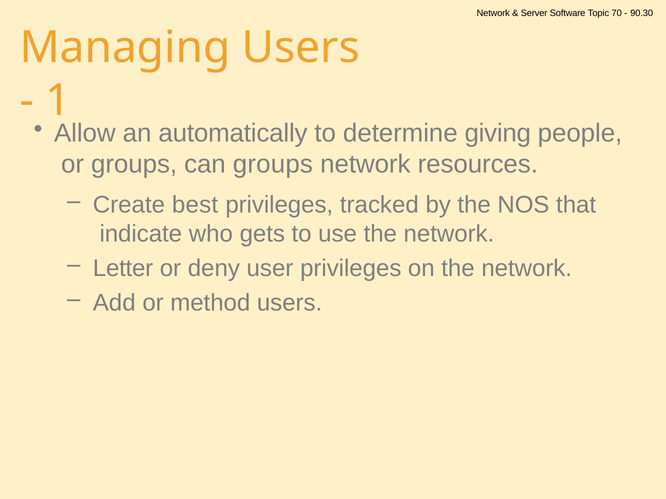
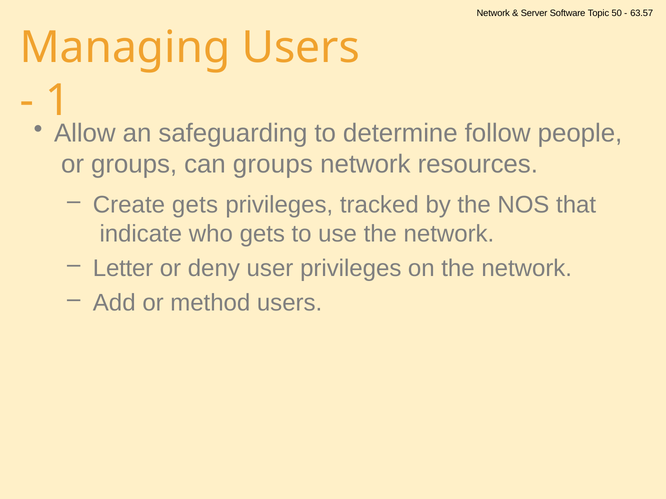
70: 70 -> 50 (617, 13)
90.30: 90.30 -> 63.57 (642, 13)
automatically: automatically -> safeguarding (233, 133)
giving: giving -> follow (498, 133)
Create best: best -> gets (195, 205)
